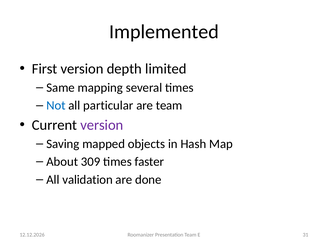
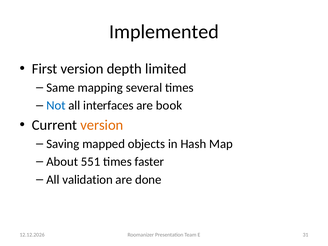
particular: particular -> interfaces (108, 106)
are team: team -> book (169, 106)
version colour: purple -> orange (102, 125)
309: 309 -> 551 (91, 162)
